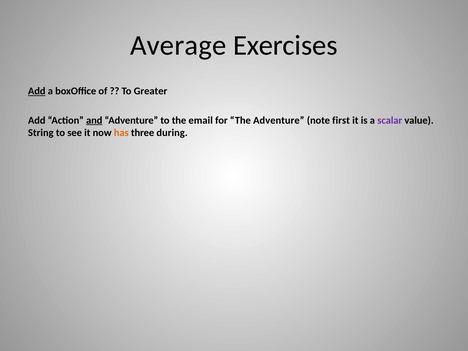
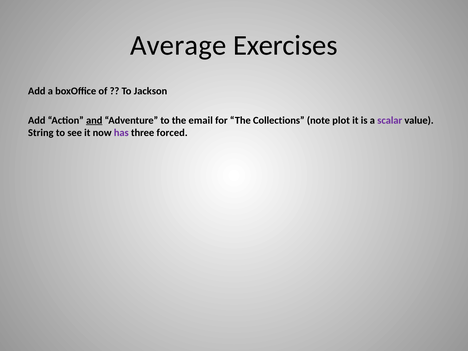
Add underline: present -> none (37, 91)
Greater: Greater -> Jackson (150, 91)
The Adventure: Adventure -> Collections (279, 120)
first: first -> plot (341, 120)
has colour: orange -> purple (121, 133)
during: during -> forced (172, 133)
